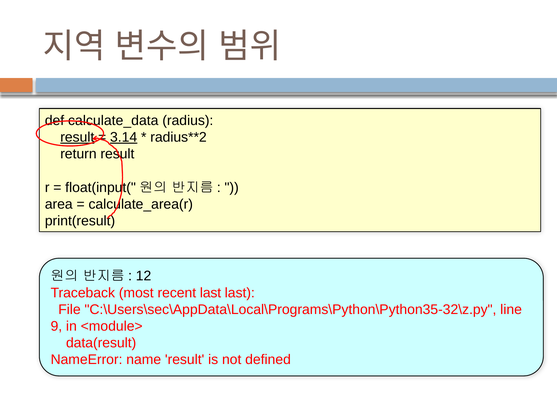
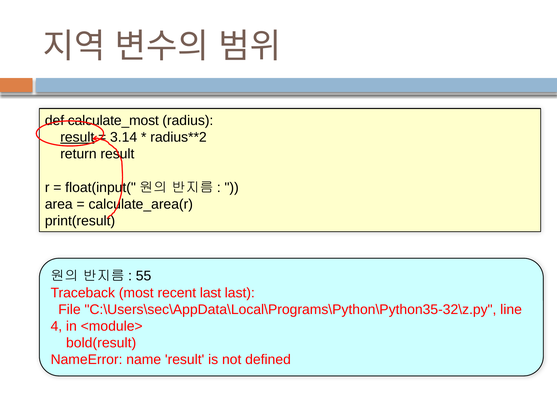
calculate_data: calculate_data -> calculate_most (113, 120)
3.14 underline: present -> none (124, 137)
12: 12 -> 55 (144, 276)
9: 9 -> 4 (56, 326)
data(result: data(result -> bold(result (101, 343)
